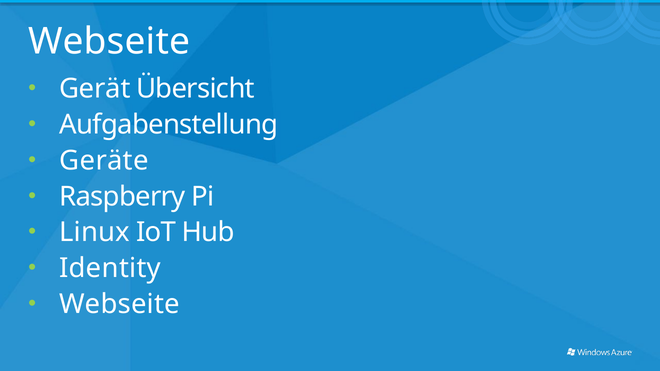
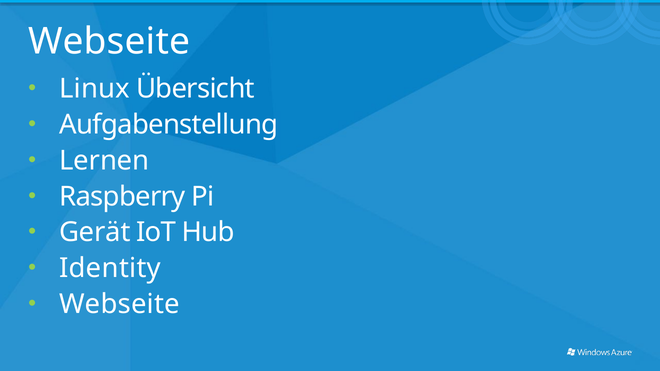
Gerät: Gerät -> Linux (95, 89)
Geräte: Geräte -> Lernen (104, 161)
Linux: Linux -> Gerät (95, 233)
